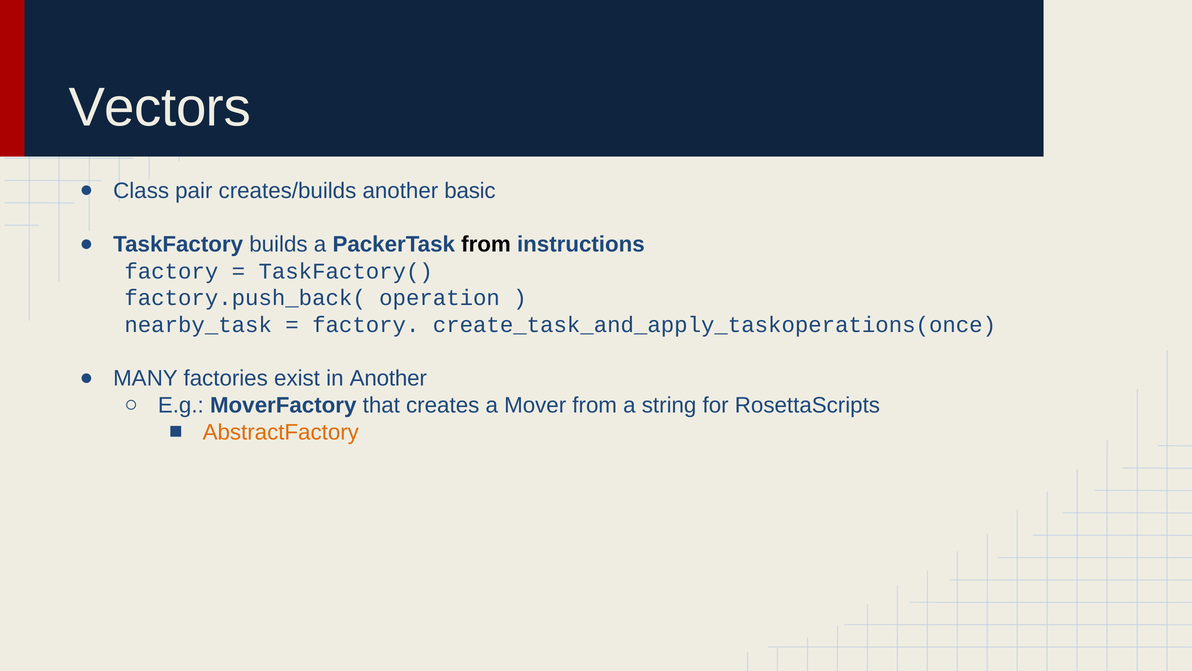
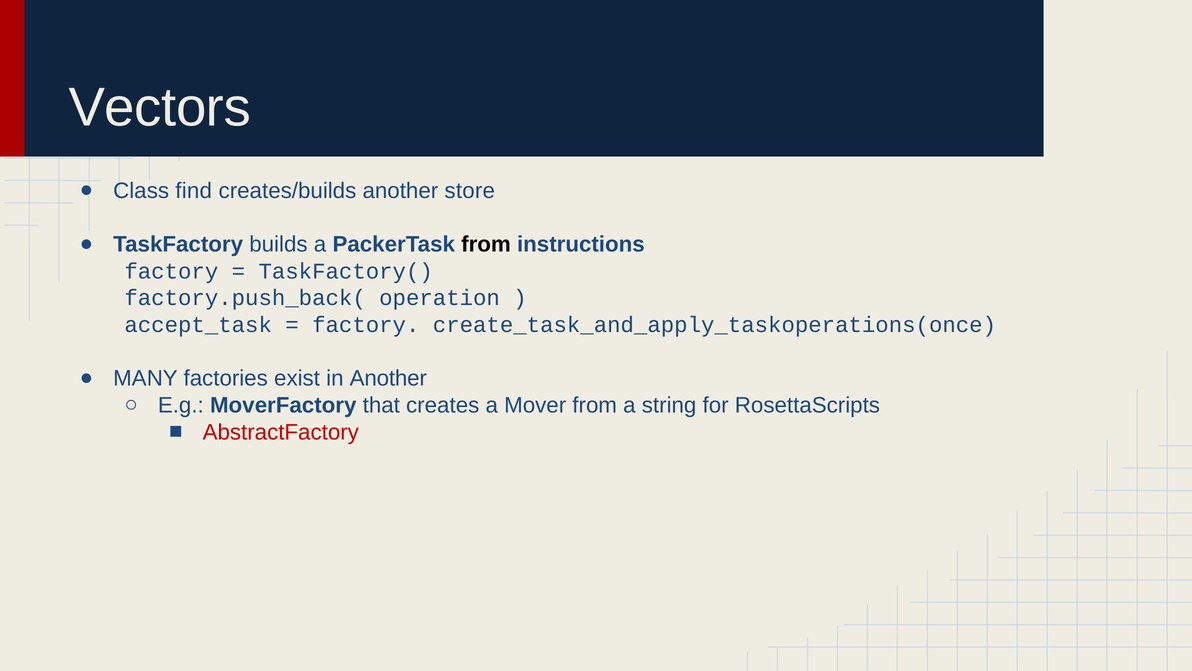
pair: pair -> find (194, 191)
basic: basic -> store (470, 191)
nearby_task: nearby_task -> accept_task (198, 325)
AbstractFactory colour: orange -> red (281, 432)
